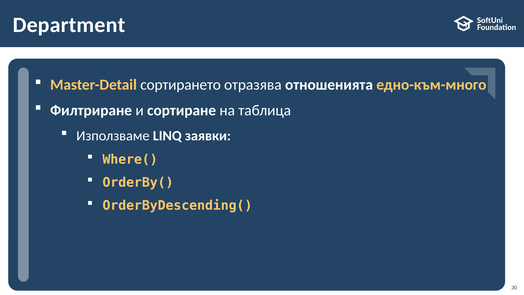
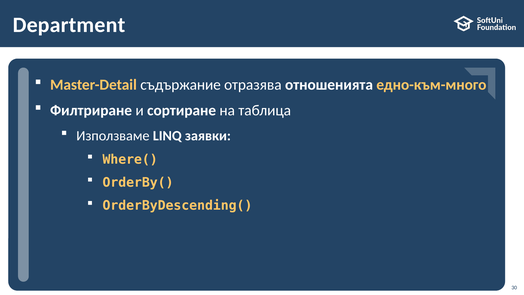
сортирането: сортирането -> съдържание (181, 85)
